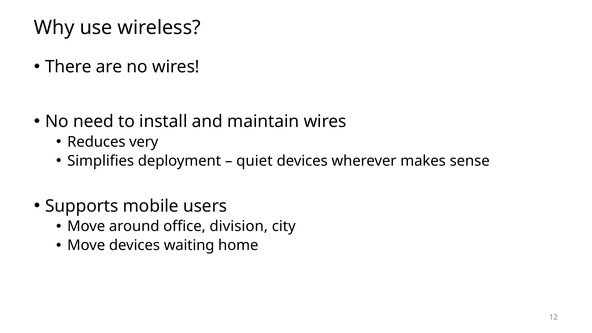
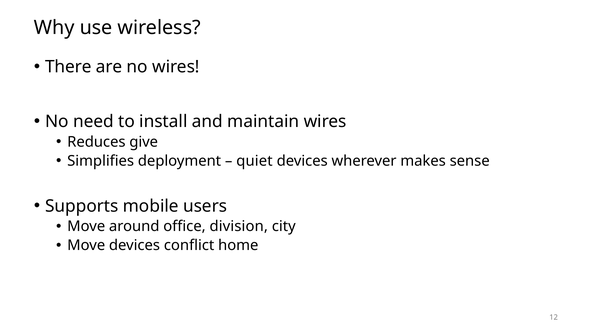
very: very -> give (144, 142)
waiting: waiting -> conflict (189, 245)
